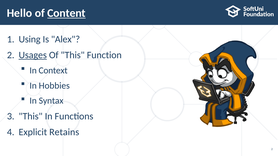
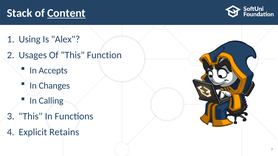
Hello: Hello -> Stack (20, 13)
Usages underline: present -> none (33, 55)
Context: Context -> Accepts (53, 71)
Hobbies: Hobbies -> Changes (54, 86)
Syntax: Syntax -> Calling (51, 101)
